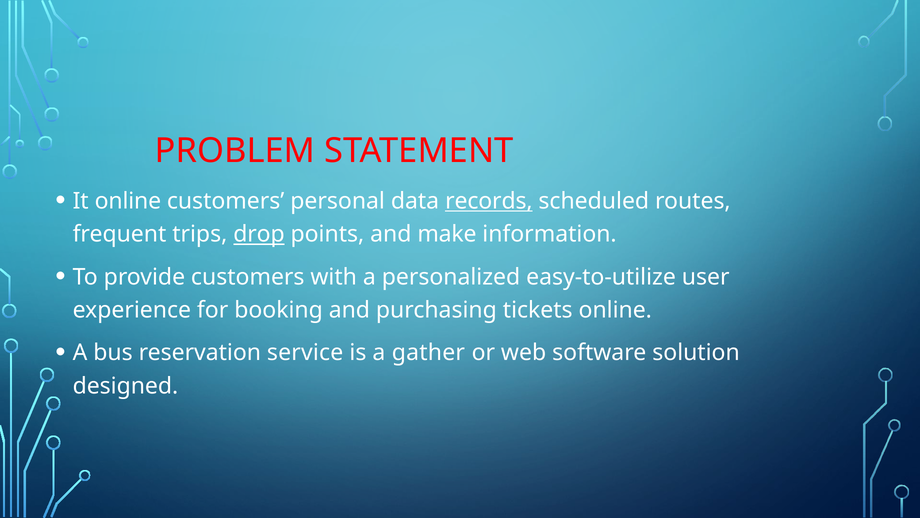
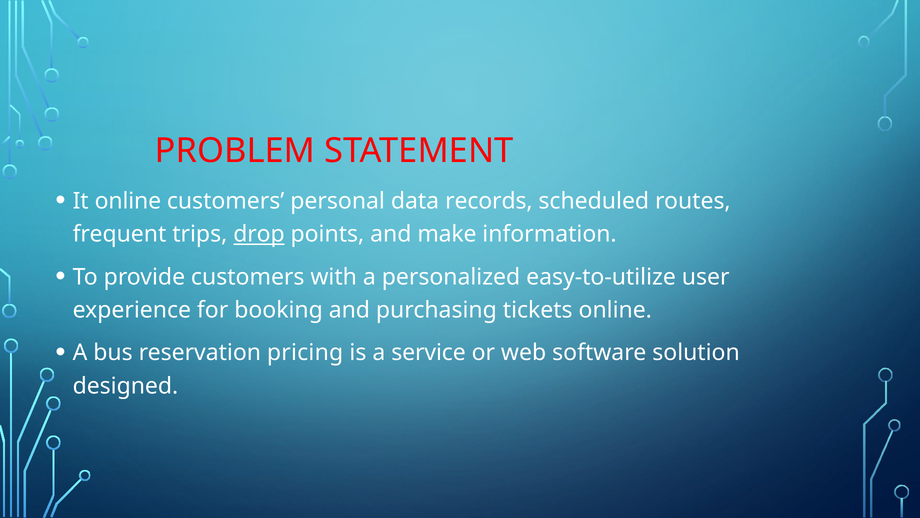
records underline: present -> none (489, 201)
service: service -> pricing (305, 352)
gather: gather -> service (429, 352)
